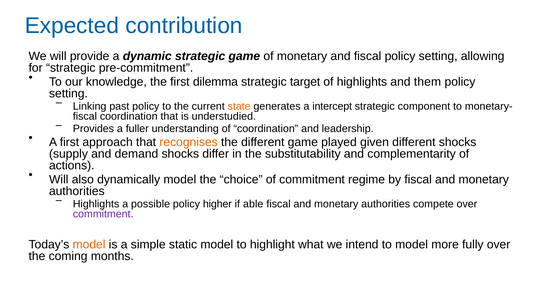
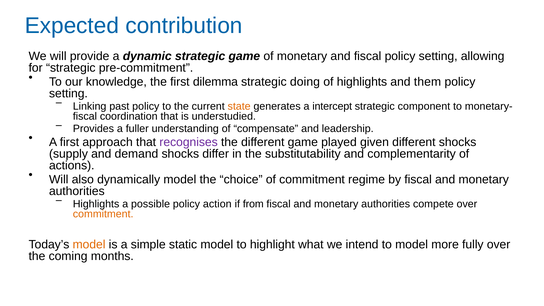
target: target -> doing (305, 82)
of coordination: coordination -> compensate (266, 129)
recognises colour: orange -> purple (189, 142)
higher: higher -> action (217, 204)
able: able -> from (253, 204)
commitment colour: purple -> orange (103, 214)
